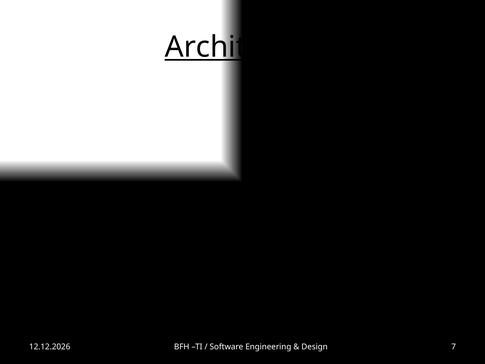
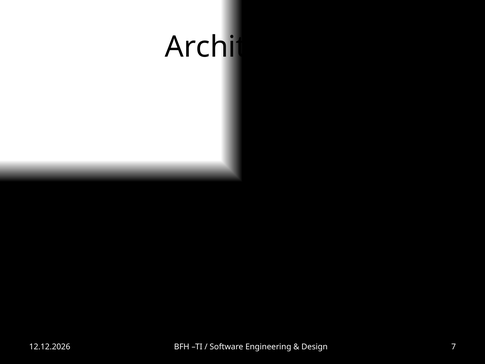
Architektur underline: present -> none (242, 47)
